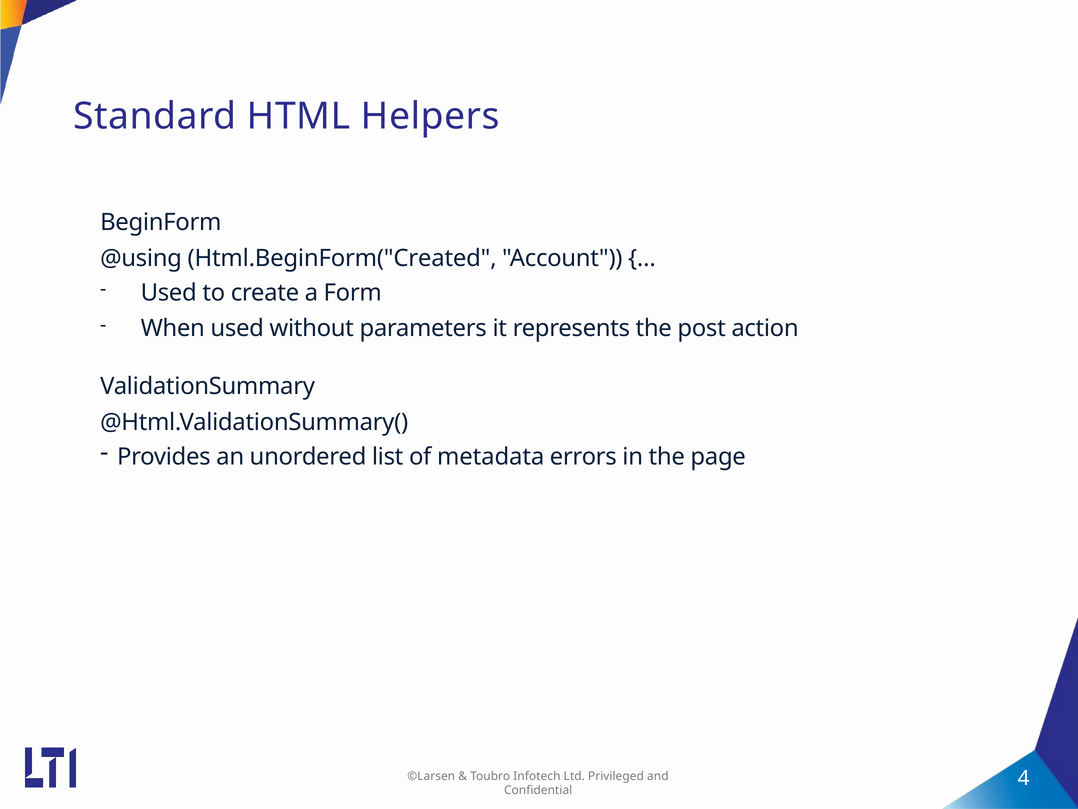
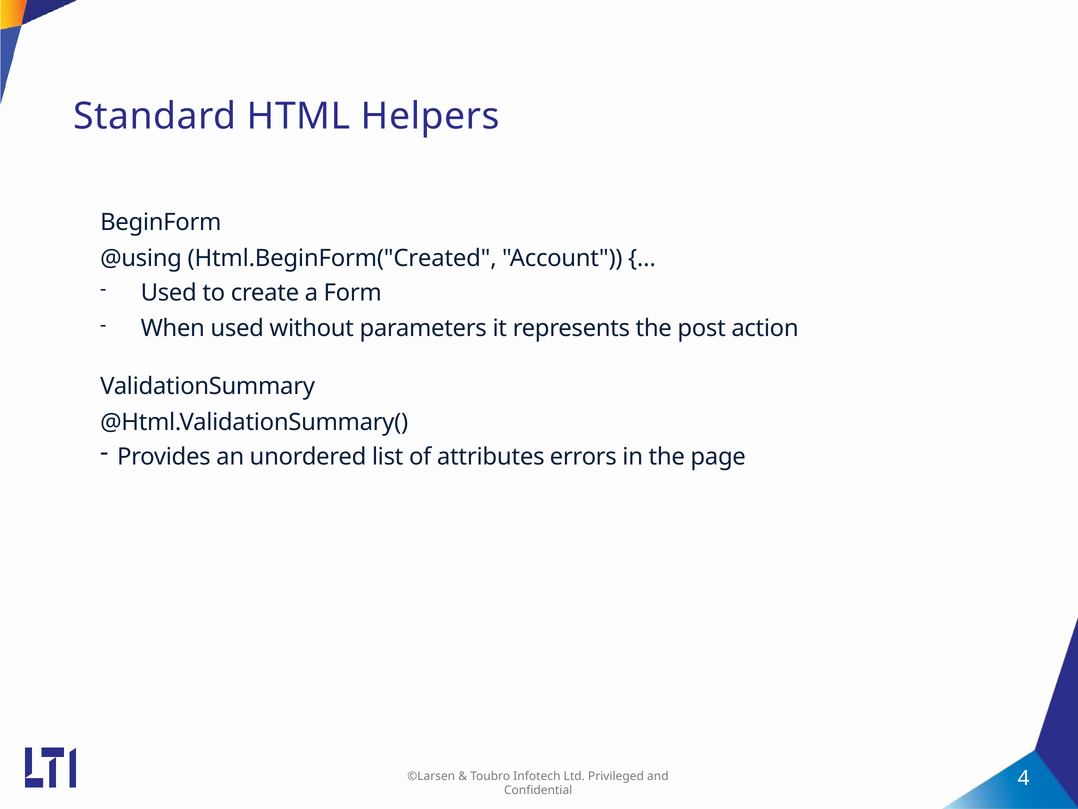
metadata: metadata -> attributes (491, 457)
